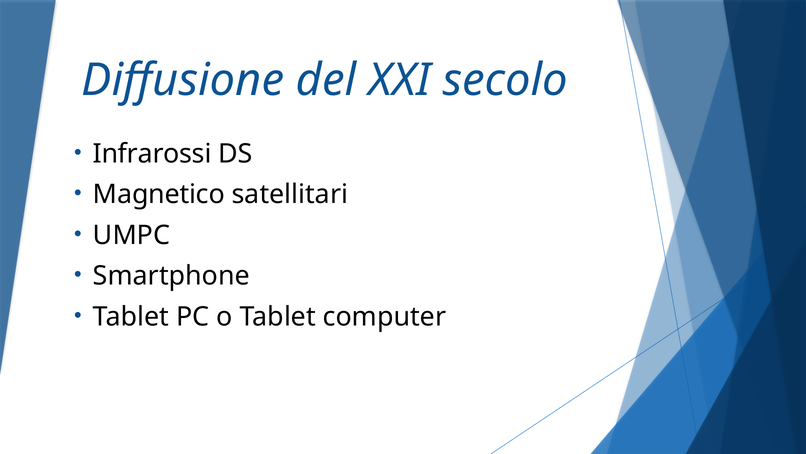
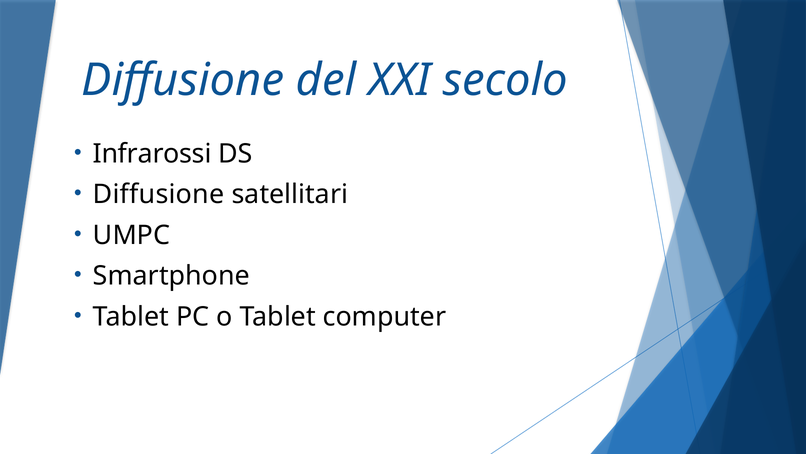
Magnetico: Magnetico -> Diffusione (159, 194)
